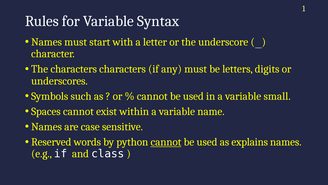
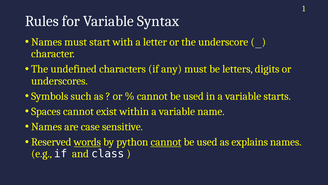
The characters: characters -> undefined (74, 69)
small: small -> starts (277, 96)
words underline: none -> present (87, 142)
